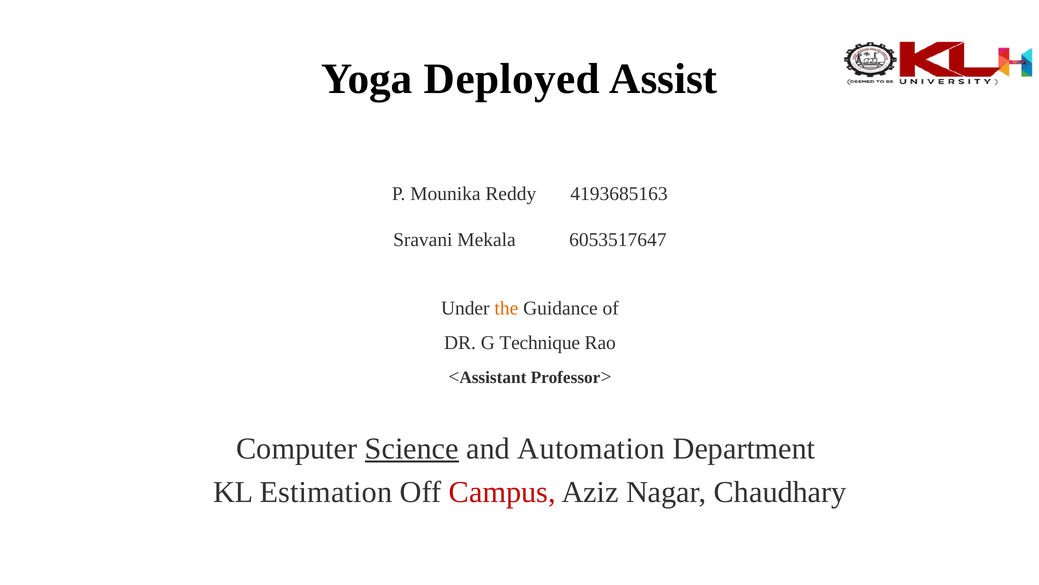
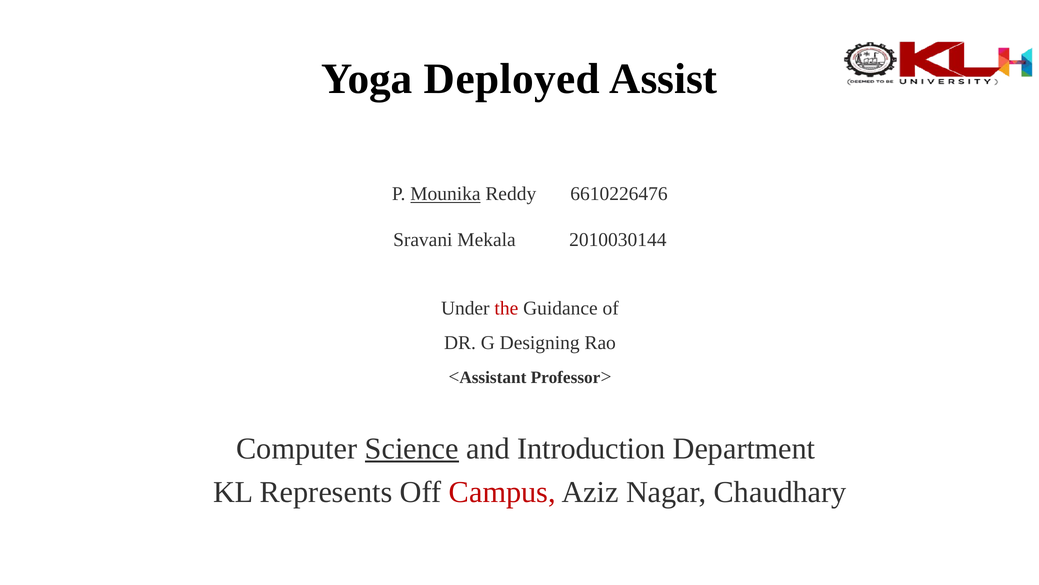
Mounika underline: none -> present (445, 194)
4193685163: 4193685163 -> 6610226476 (619, 194)
6053517647: 6053517647 -> 2010030144 (618, 240)
the colour: orange -> red (506, 308)
Technique: Technique -> Designing (540, 342)
Automation: Automation -> Introduction (591, 448)
Estimation: Estimation -> Represents (326, 492)
